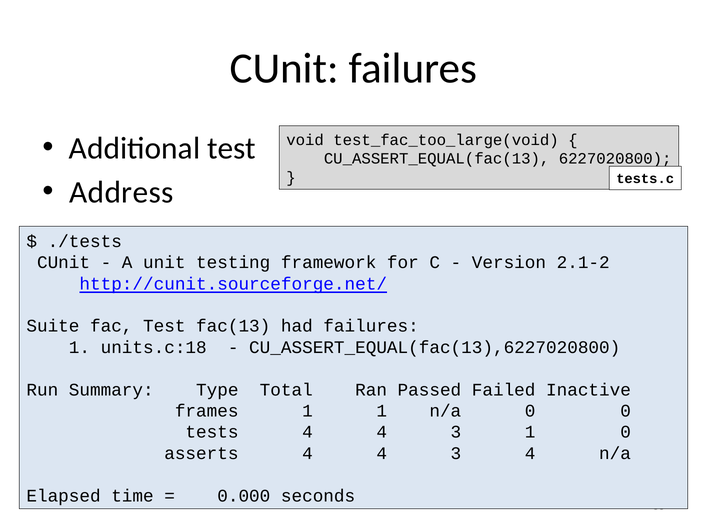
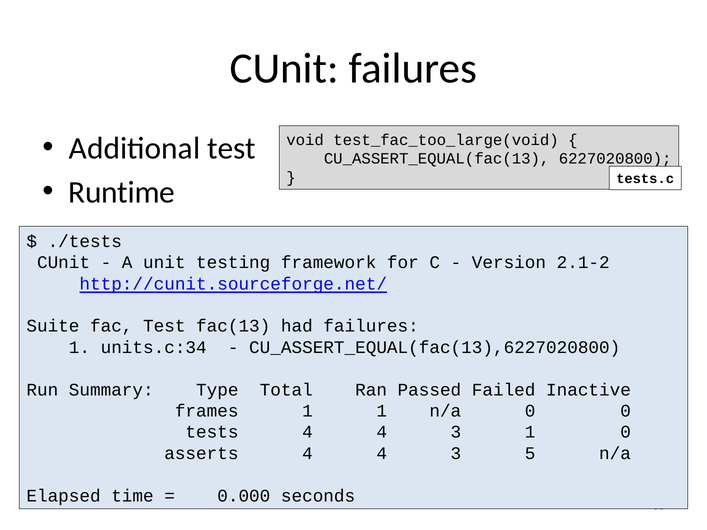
Address: Address -> Runtime (122, 192)
units.c:18: units.c:18 -> units.c:34 (154, 348)
3 4: 4 -> 5 (530, 454)
